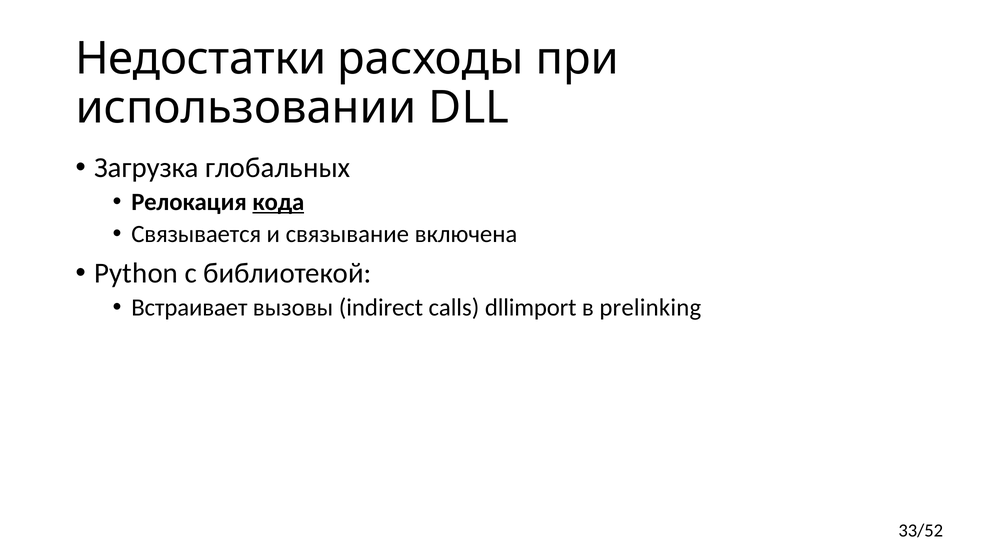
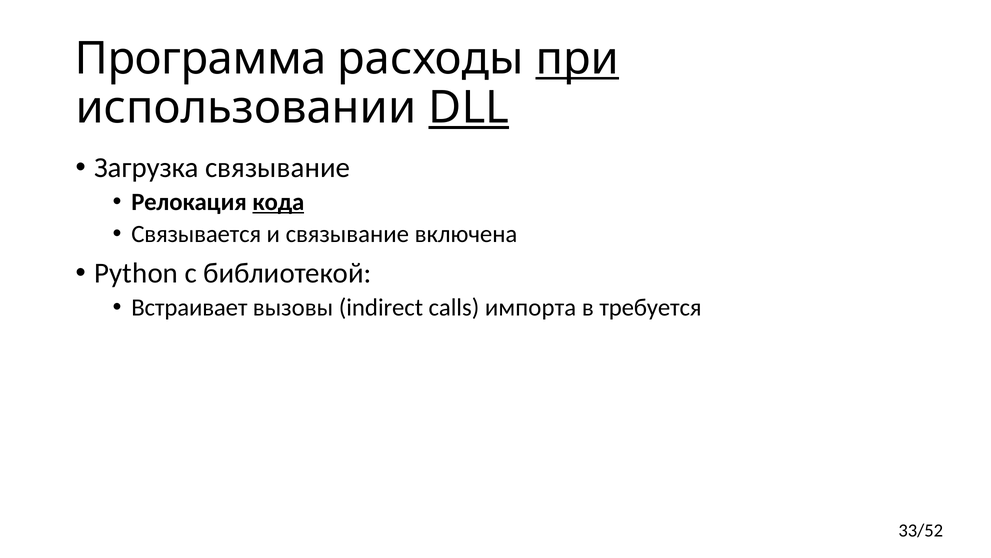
Недостатки: Недостатки -> Программа (201, 59)
при underline: none -> present (577, 59)
DLL underline: none -> present (469, 108)
глобальных: глобальных -> связывание (278, 168)
dllimport: dllimport -> импорта (531, 307)
prelinking: prelinking -> требуется (650, 307)
